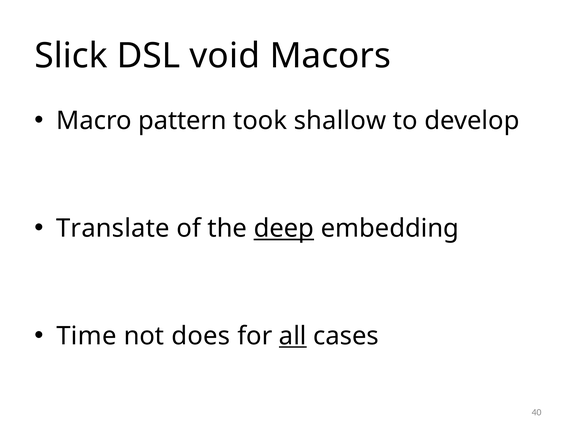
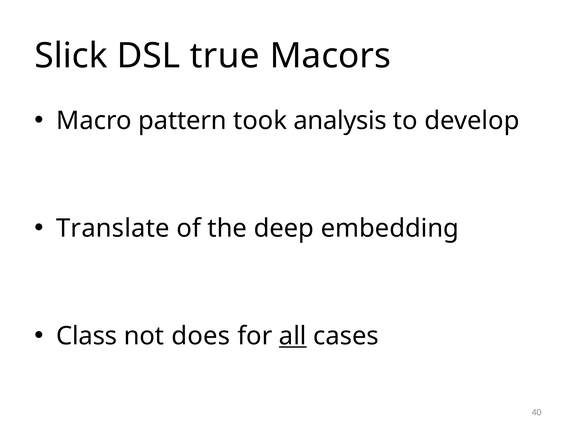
void: void -> true (225, 56)
shallow: shallow -> analysis (340, 121)
deep underline: present -> none (284, 228)
Time: Time -> Class (87, 336)
